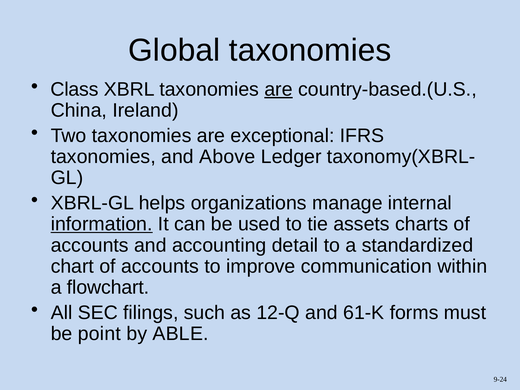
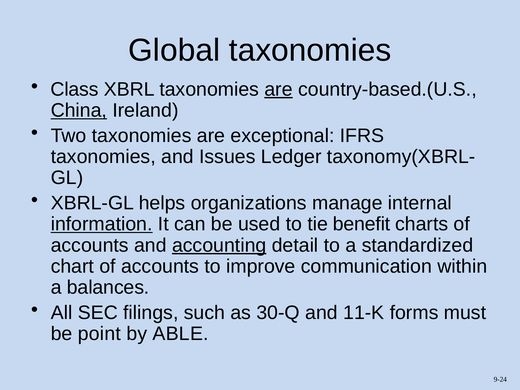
China underline: none -> present (79, 110)
Above: Above -> Issues (227, 157)
assets: assets -> benefit (362, 224)
accounting underline: none -> present (219, 245)
flowchart: flowchart -> balances (108, 287)
12-Q: 12-Q -> 30-Q (278, 313)
61-K: 61-K -> 11-K (364, 313)
